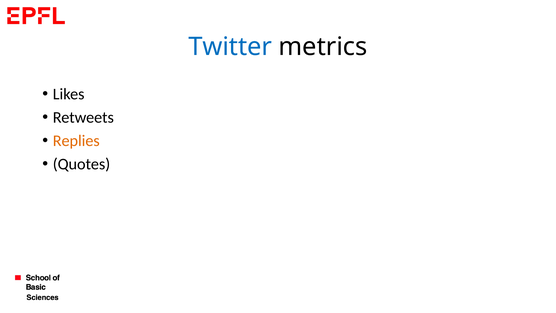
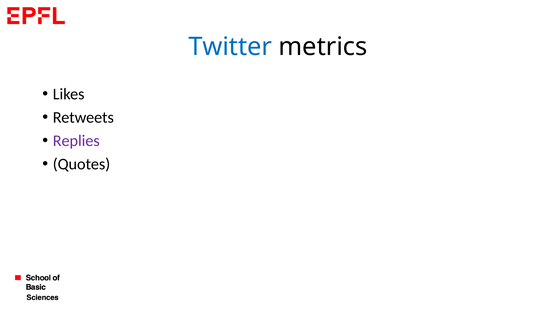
Replies colour: orange -> purple (76, 141)
